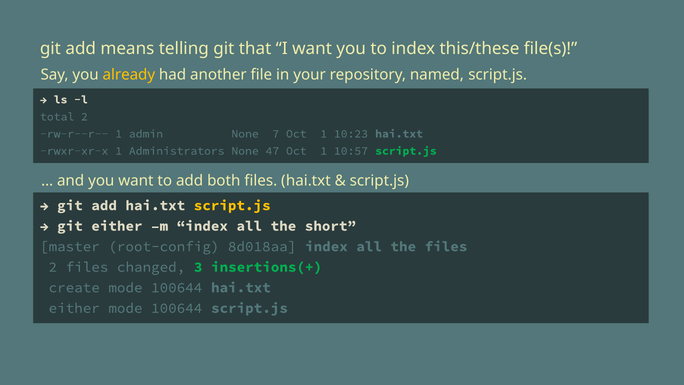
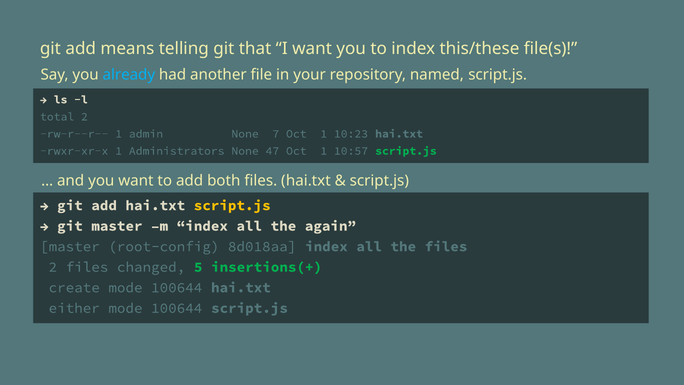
already colour: yellow -> light blue (129, 75)
git either: either -> master (117, 226)
short: short -> again (330, 226)
3: 3 -> 5 (198, 267)
